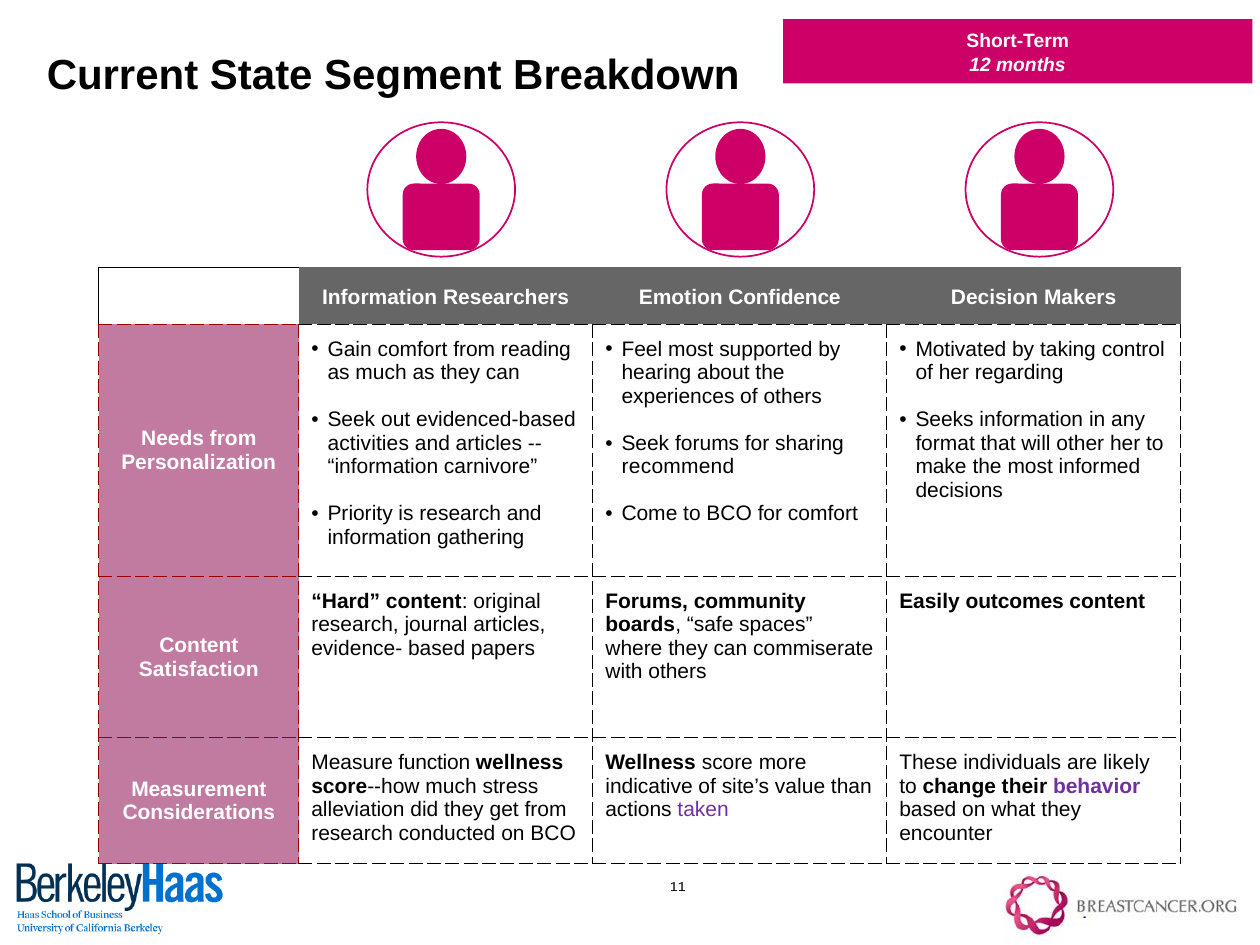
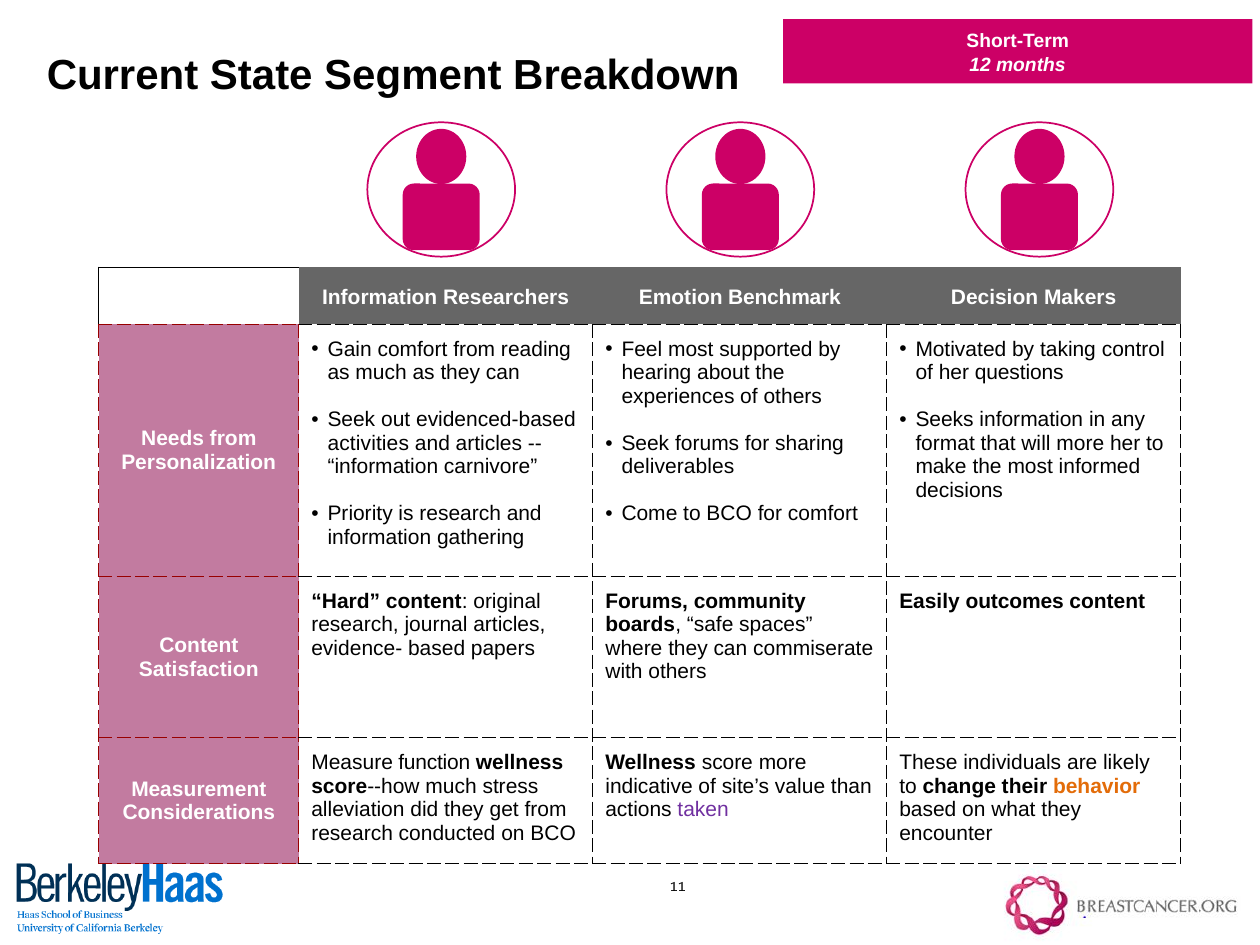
Confidence: Confidence -> Benchmark (784, 298)
regarding: regarding -> questions (1019, 373)
will other: other -> more (1080, 443)
recommend: recommend -> deliverables (678, 467)
behavior colour: purple -> orange (1097, 786)
